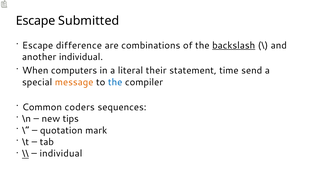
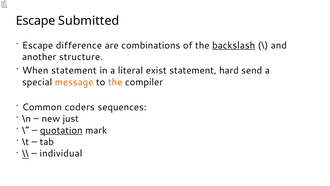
another individual: individual -> structure (81, 57)
When computers: computers -> statement (74, 70)
their: their -> exist (156, 70)
time: time -> hard (229, 70)
the colour: blue -> orange (115, 82)
tips: tips -> just (71, 119)
quotation underline: none -> present (61, 130)
